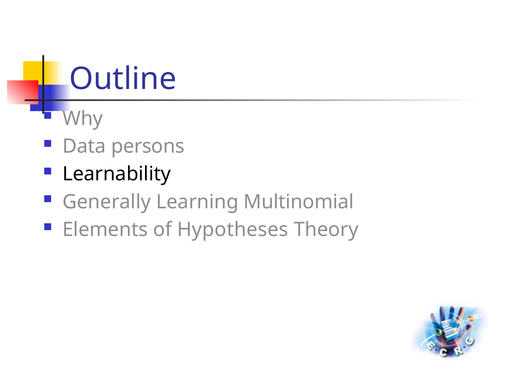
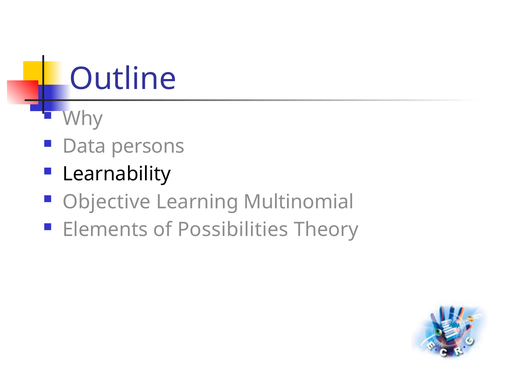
Generally: Generally -> Objective (107, 202)
Hypotheses: Hypotheses -> Possibilities (233, 229)
